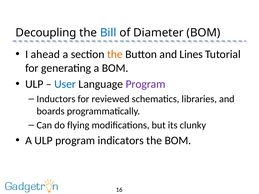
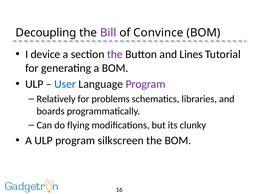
Bill colour: blue -> purple (108, 33)
Diameter: Diameter -> Convince (158, 33)
ahead: ahead -> device (45, 54)
the colour: orange -> purple (115, 54)
Inductors: Inductors -> Relatively (56, 99)
reviewed: reviewed -> problems (111, 99)
indicators: indicators -> silkscreen (121, 141)
